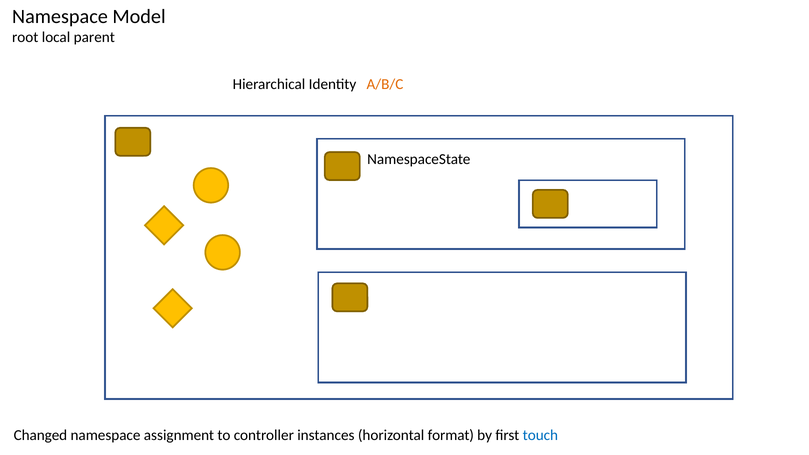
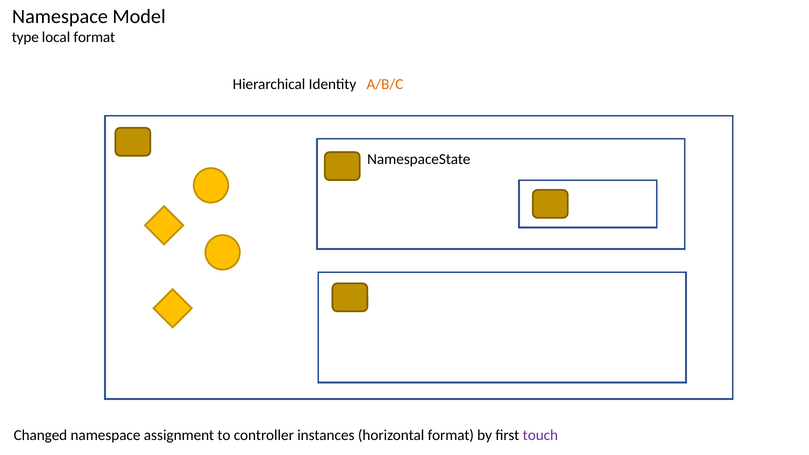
root: root -> type (25, 37)
local parent: parent -> format (94, 37)
touch colour: blue -> purple (540, 435)
